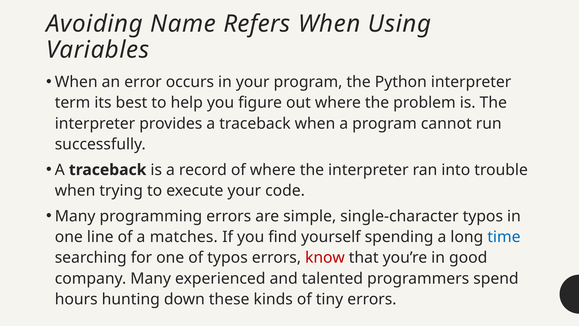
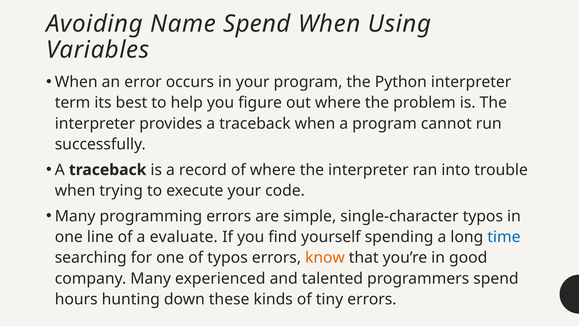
Name Refers: Refers -> Spend (257, 24)
matches: matches -> evaluate (184, 237)
know colour: red -> orange (325, 257)
